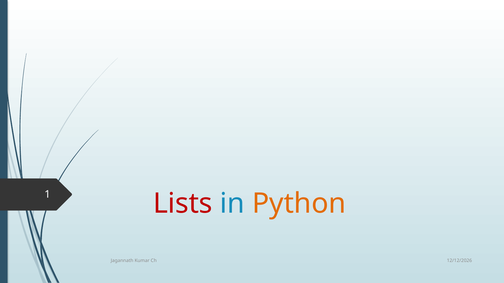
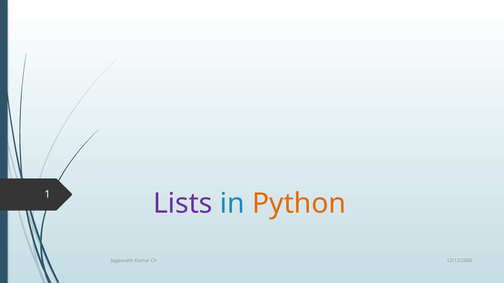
Lists colour: red -> purple (183, 204)
